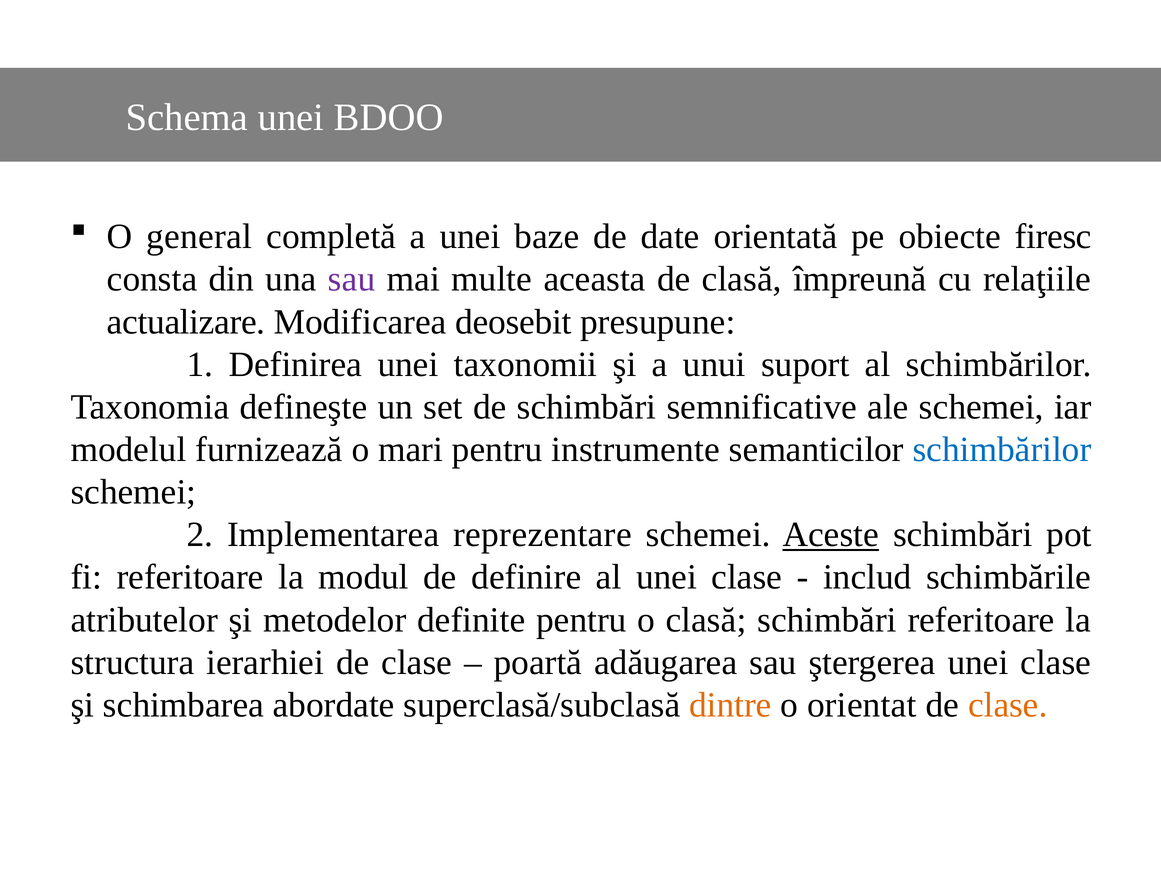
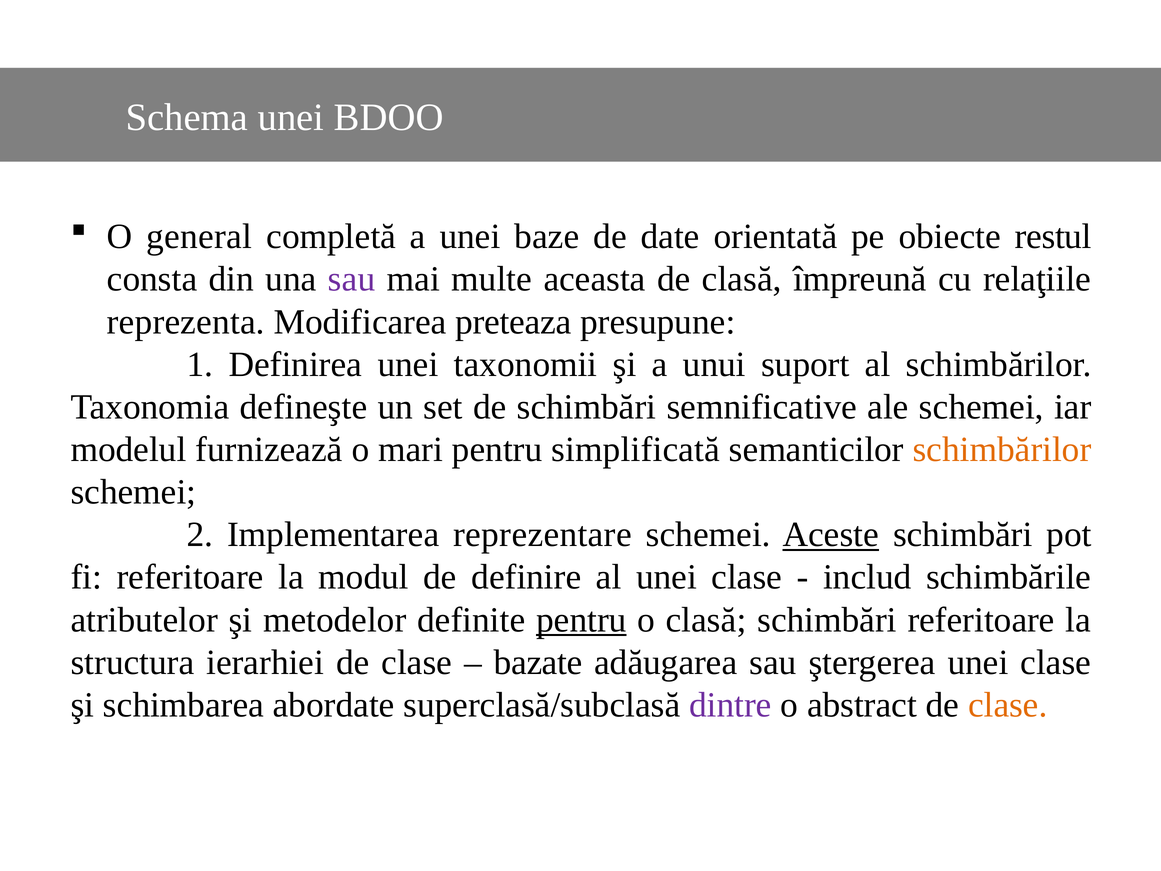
firesc: firesc -> restul (1053, 237)
actualizare: actualizare -> reprezenta (186, 322)
deosebit: deosebit -> preteaza (513, 322)
instrumente: instrumente -> simplificată (636, 449)
schimbărilor colour: blue -> orange (1002, 449)
pentru underline: none -> present (581, 620)
poartă: poartă -> bazate (538, 662)
dintre colour: orange -> purple (730, 705)
orientat: orientat -> abstract (862, 705)
